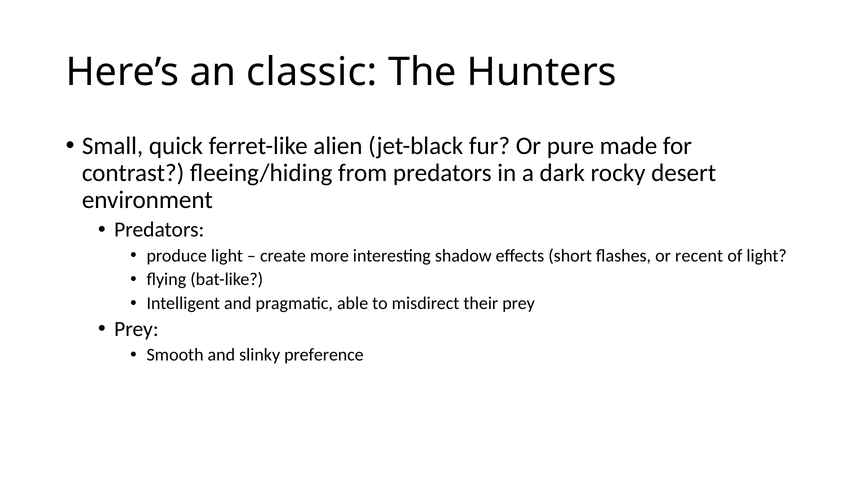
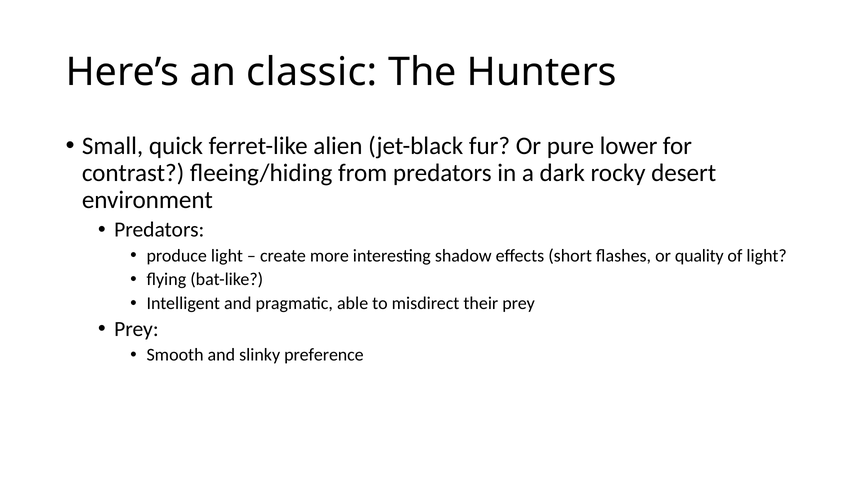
made: made -> lower (629, 146)
recent: recent -> quality (699, 256)
